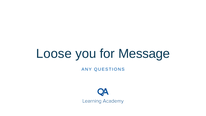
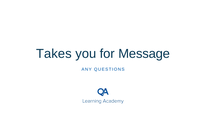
Loose: Loose -> Takes (54, 54)
